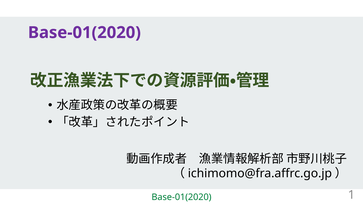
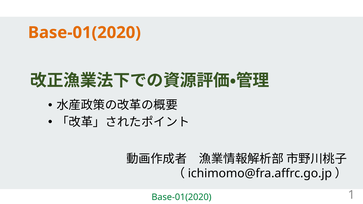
Base-01(2020 colour: purple -> orange (84, 33)
